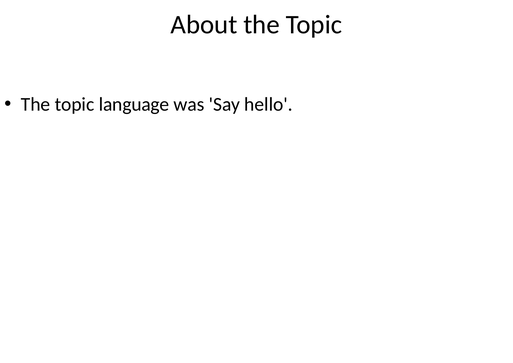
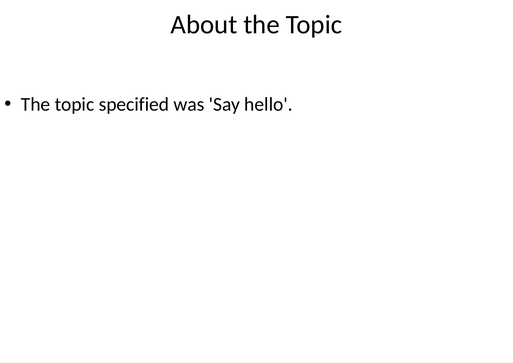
language: language -> specified (134, 105)
